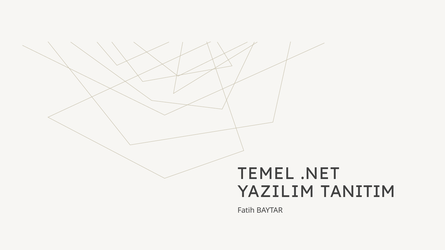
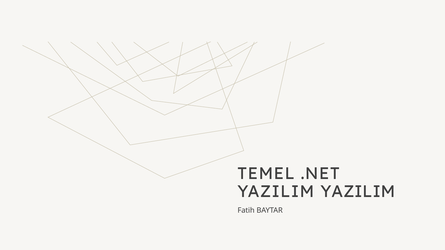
YAZILIM TANITIM: TANITIM -> YAZILIM (358, 192)
